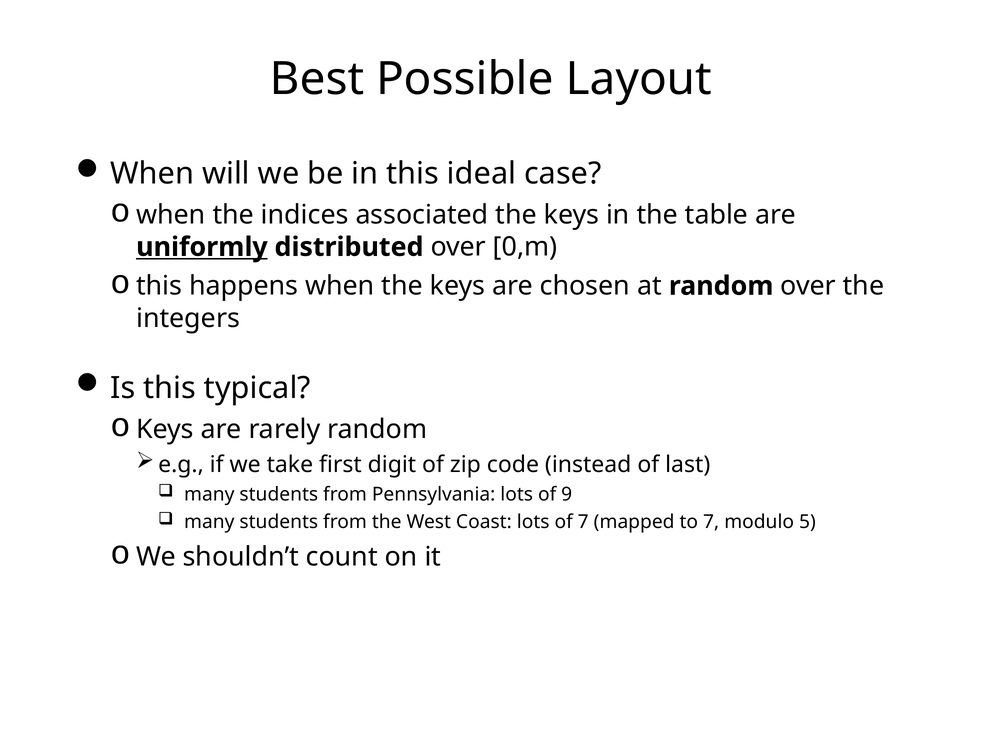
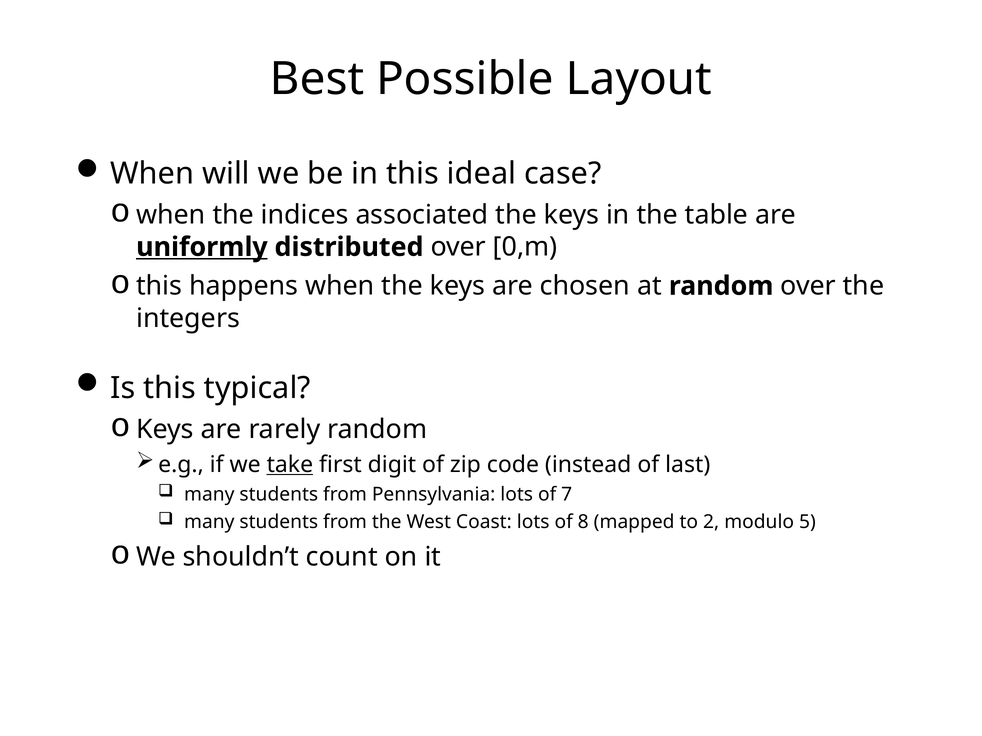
take underline: none -> present (290, 465)
9: 9 -> 7 (567, 495)
of 7: 7 -> 8 (583, 522)
to 7: 7 -> 2 (711, 522)
